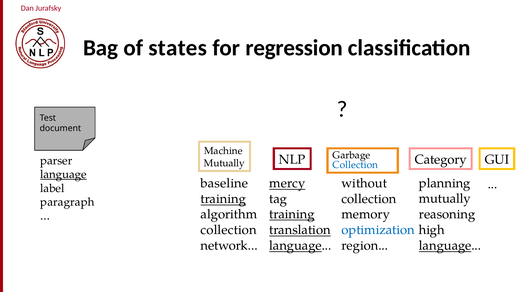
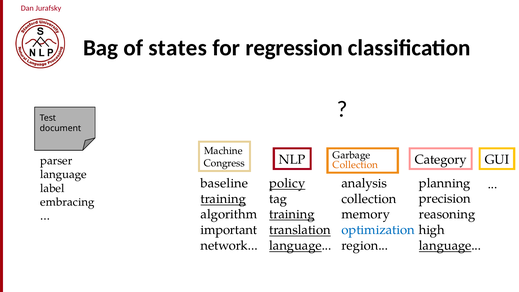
Mutually: Mutually -> Congress (224, 163)
Collection colour: blue -> orange (355, 165)
language underline: present -> none (64, 174)
mercy: mercy -> policy (287, 183)
without: without -> analysis (364, 183)
mutually: mutually -> precision (445, 199)
paragraph: paragraph -> embracing (67, 202)
collection: collection -> important (229, 230)
